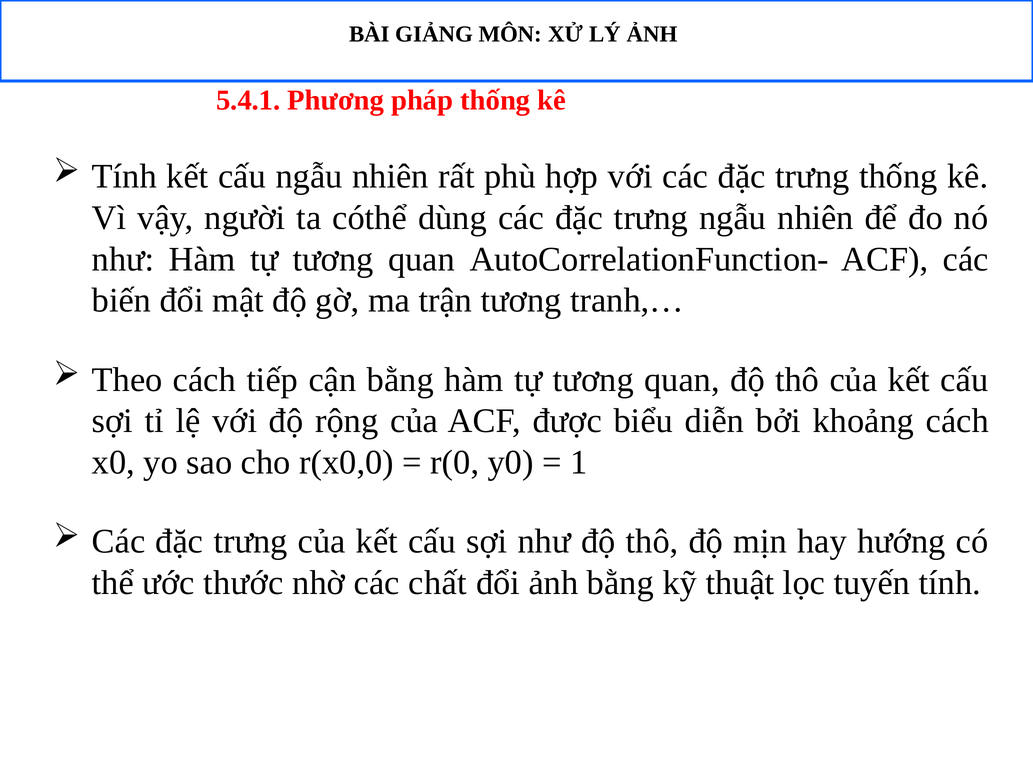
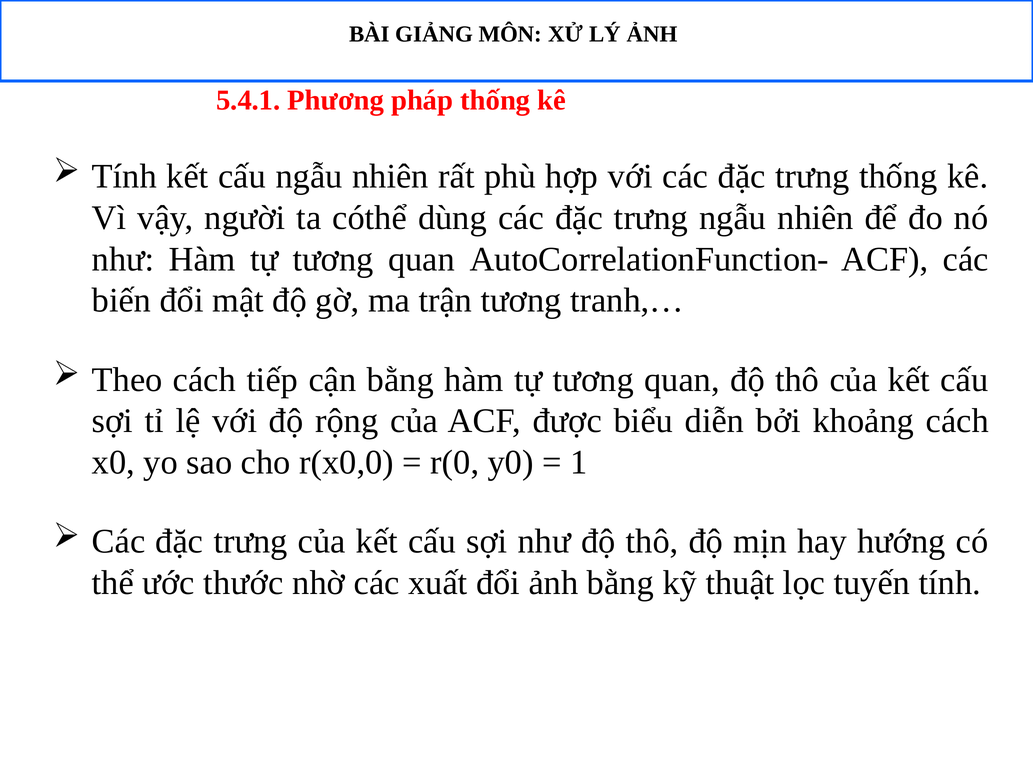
chất: chất -> xuất (438, 583)
